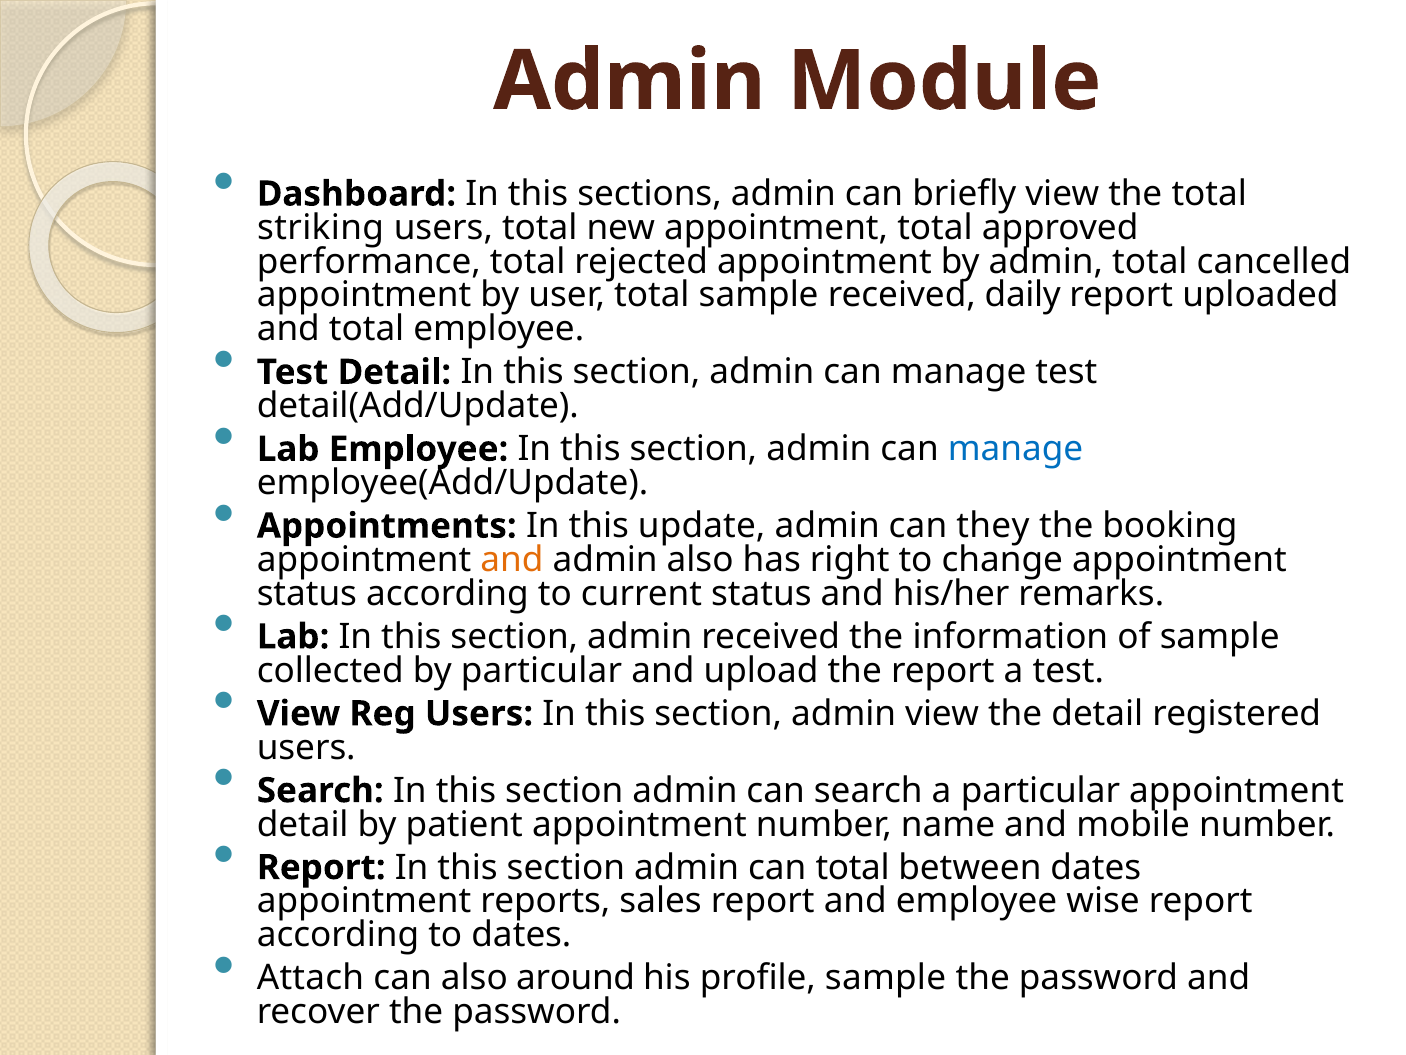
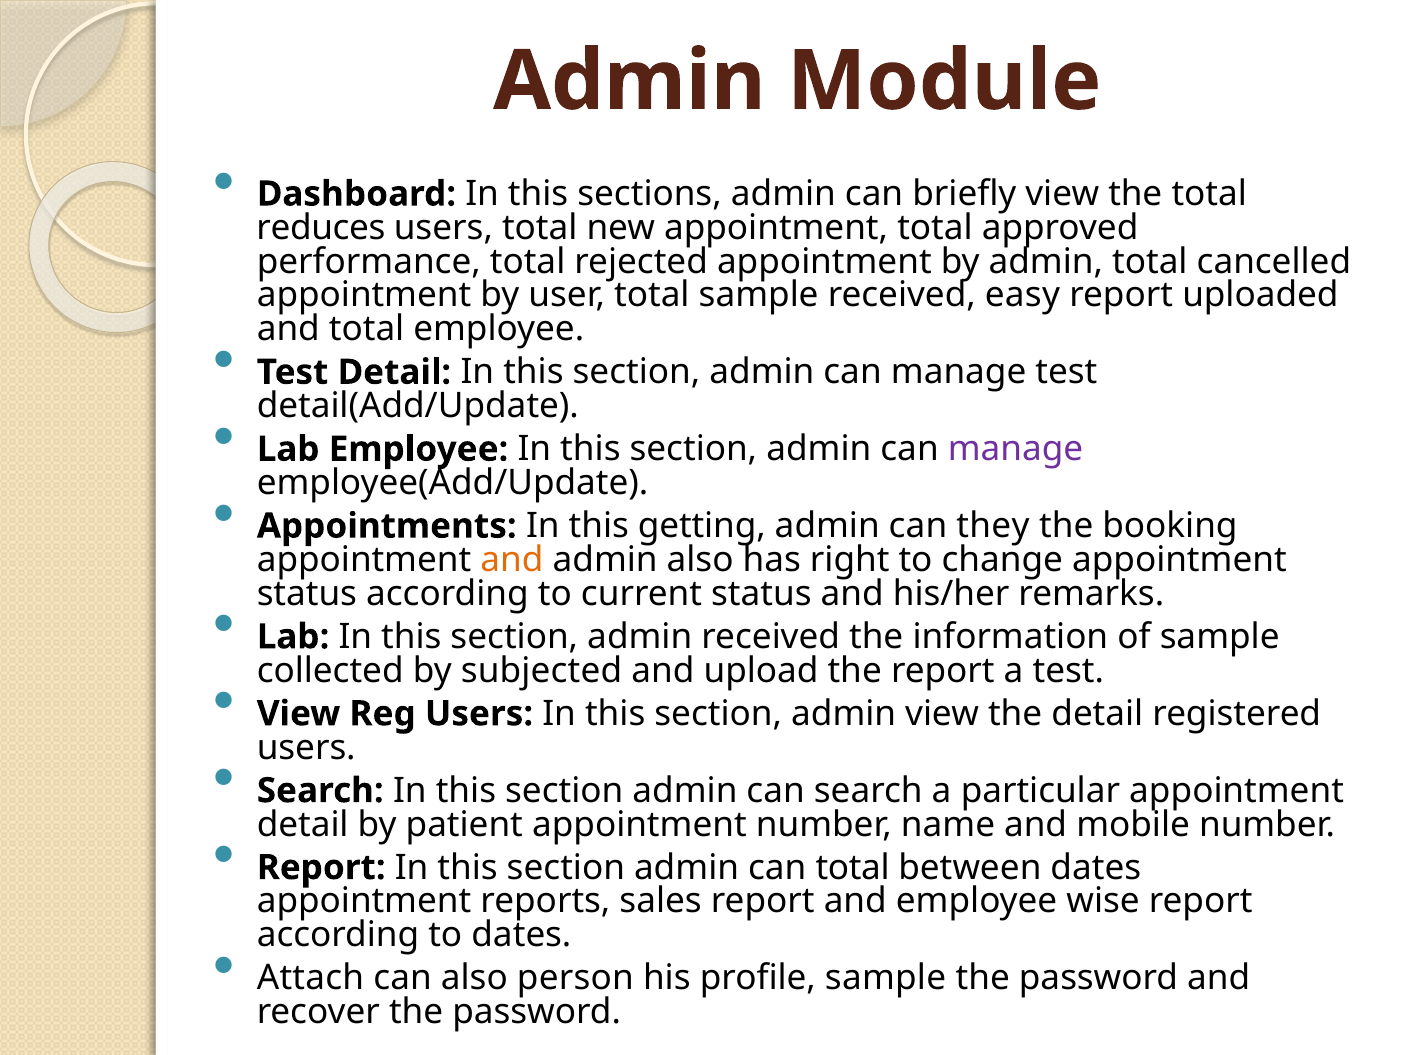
striking: striking -> reduces (321, 228)
daily: daily -> easy (1022, 295)
manage colour: blue -> purple (1016, 449)
update: update -> getting (702, 526)
by particular: particular -> subjected (541, 670)
around: around -> person (575, 978)
